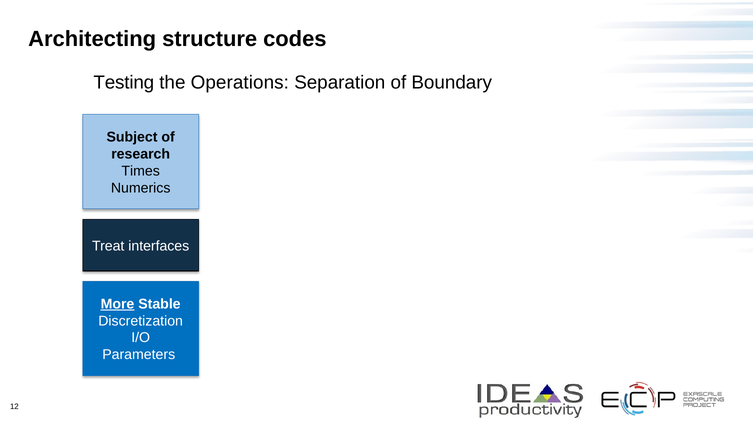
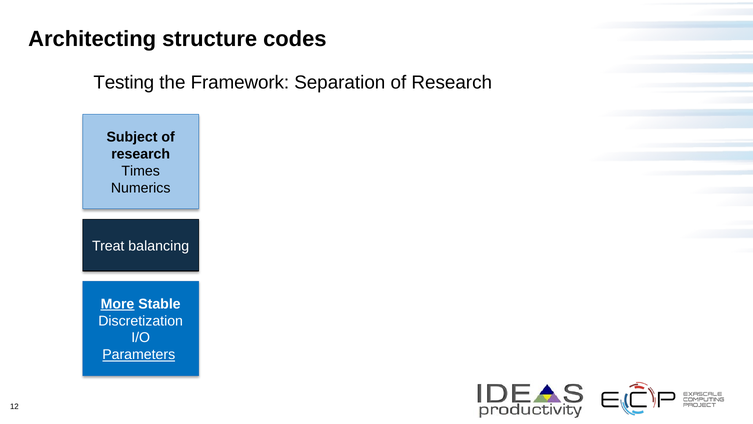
Operations: Operations -> Framework (240, 83)
Separation of Boundary: Boundary -> Research (452, 83)
interfaces: interfaces -> balancing (159, 246)
Parameters underline: none -> present (139, 354)
